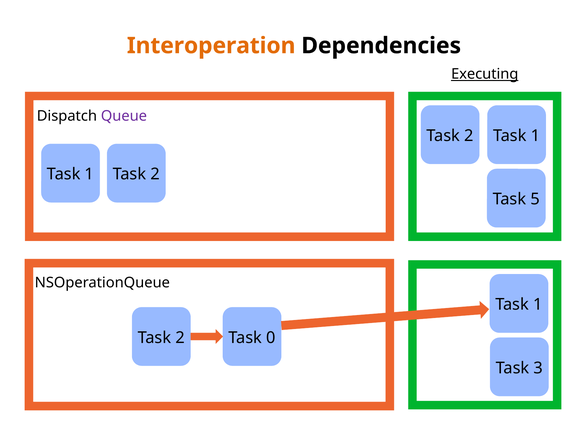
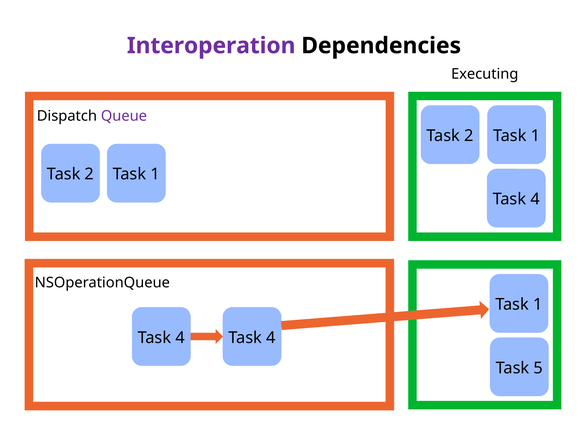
Interoperation colour: orange -> purple (211, 46)
Executing underline: present -> none (485, 74)
1: 1 -> 2 (89, 174)
2: 2 -> 1 (155, 174)
5: 5 -> 4 (535, 199)
2: 2 -> 4 (180, 338)
0: 0 -> 4 (271, 338)
3: 3 -> 5 (538, 368)
